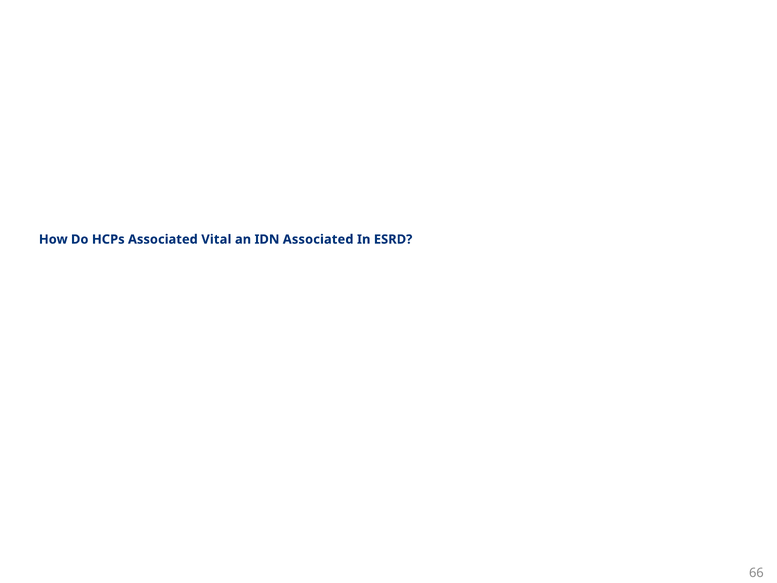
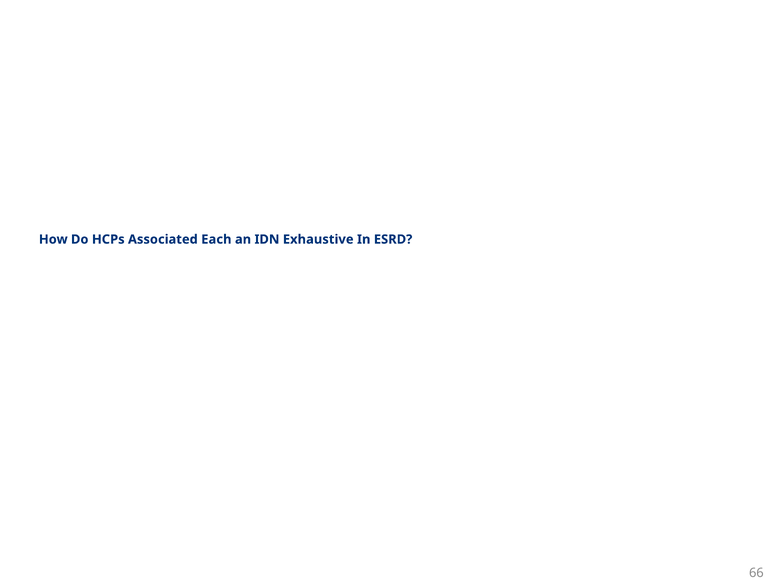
Vital: Vital -> Each (216, 239)
IDN Associated: Associated -> Exhaustive (318, 239)
